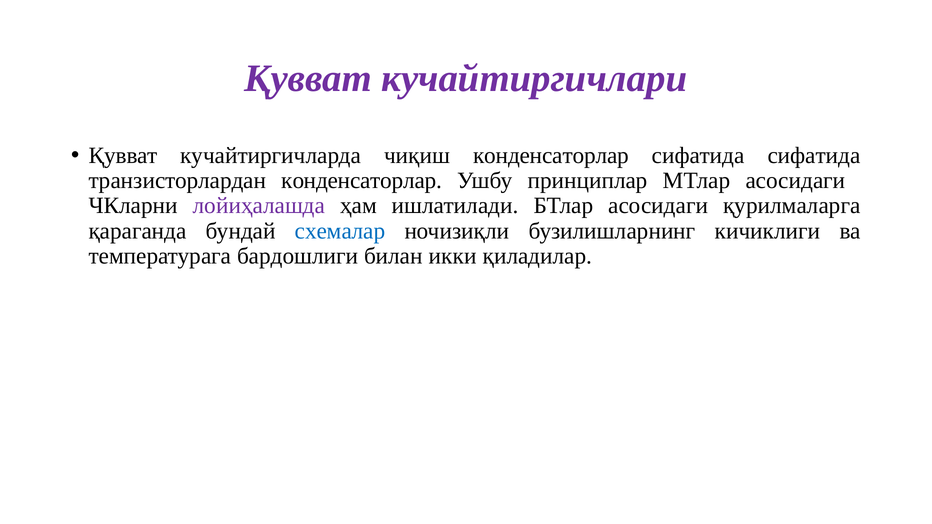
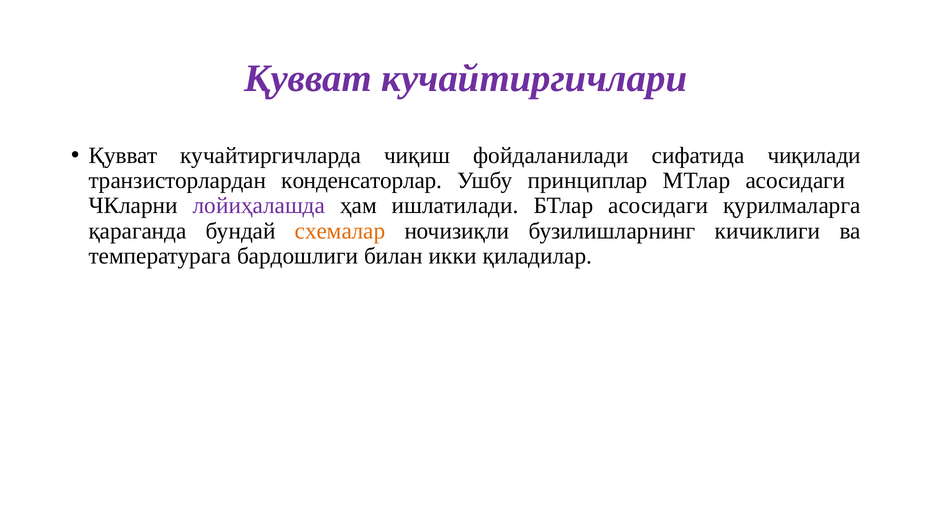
чиқиш конденсаторлар: конденсаторлар -> фойдаланилади (551, 155)
сифатида сифатида: сифатида -> чиқилади (814, 155)
схемалар colour: blue -> orange (340, 231)
